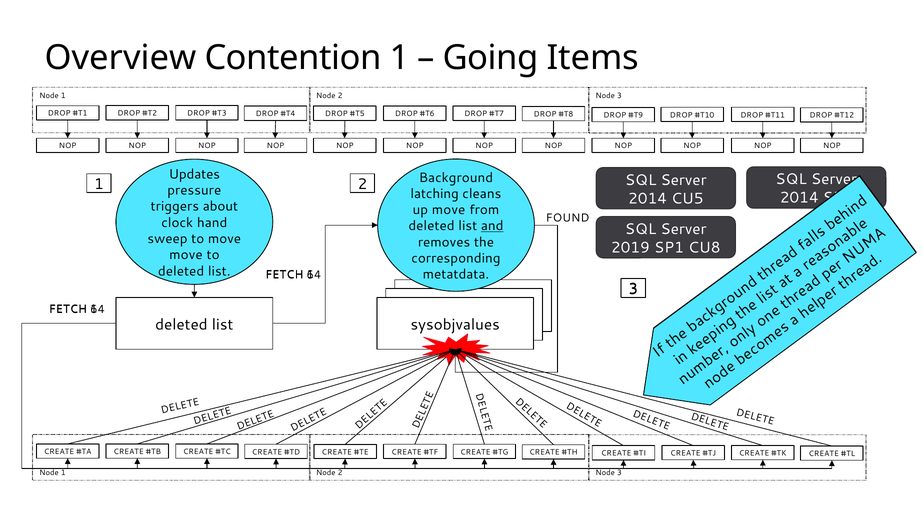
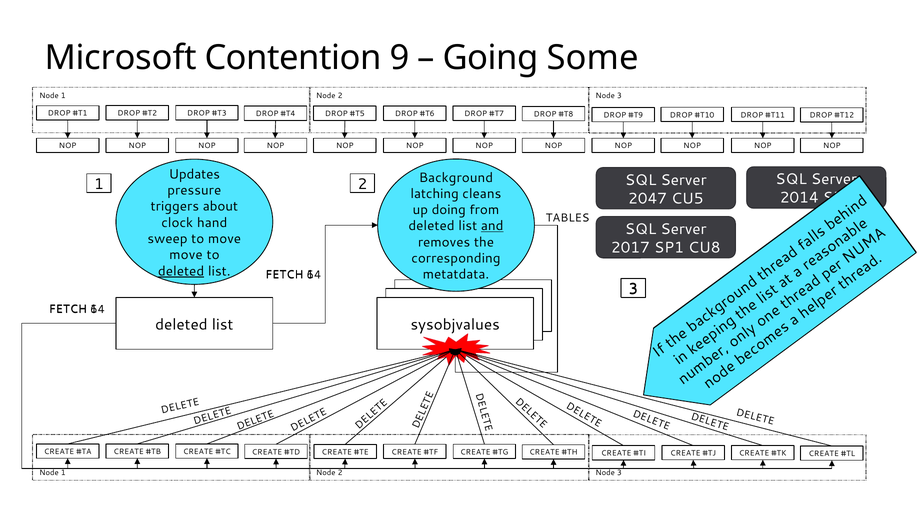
Overview: Overview -> Microsoft (121, 58)
Contention 1: 1 -> 9 (399, 58)
Items: Items -> Some (593, 58)
2014: 2014 -> 2047 (648, 199)
up move: move -> doing (449, 210)
FOUND: FOUND -> TABLES (568, 218)
2019: 2019 -> 2017 (630, 248)
deleted underline: none -> present (181, 271)
